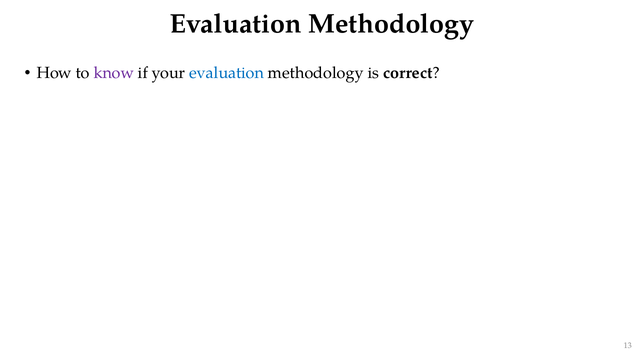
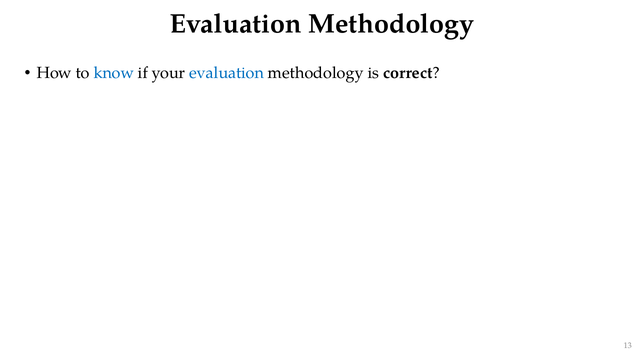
know colour: purple -> blue (114, 73)
